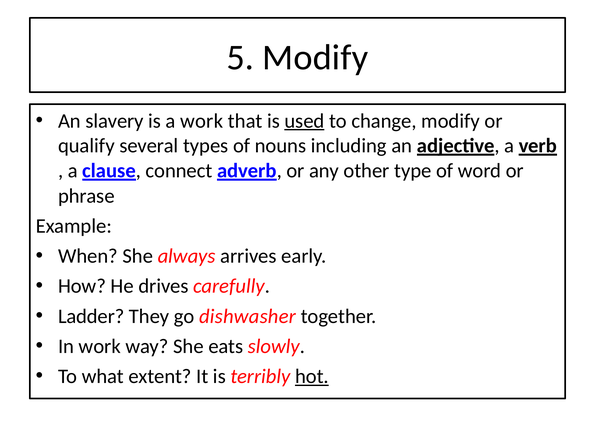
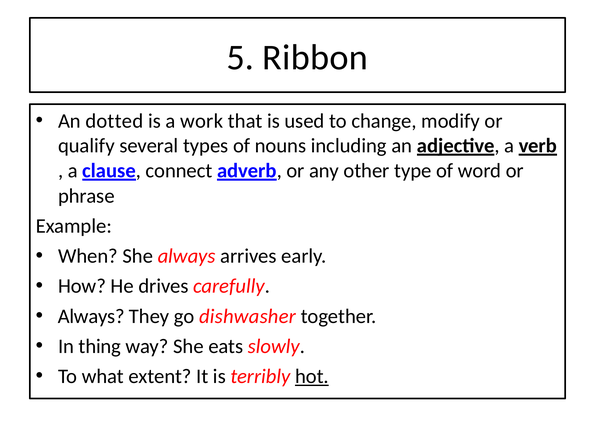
5 Modify: Modify -> Ribbon (315, 58)
slavery: slavery -> dotted (114, 121)
used underline: present -> none (304, 121)
Ladder: Ladder -> Always (91, 316)
In work: work -> thing (100, 346)
